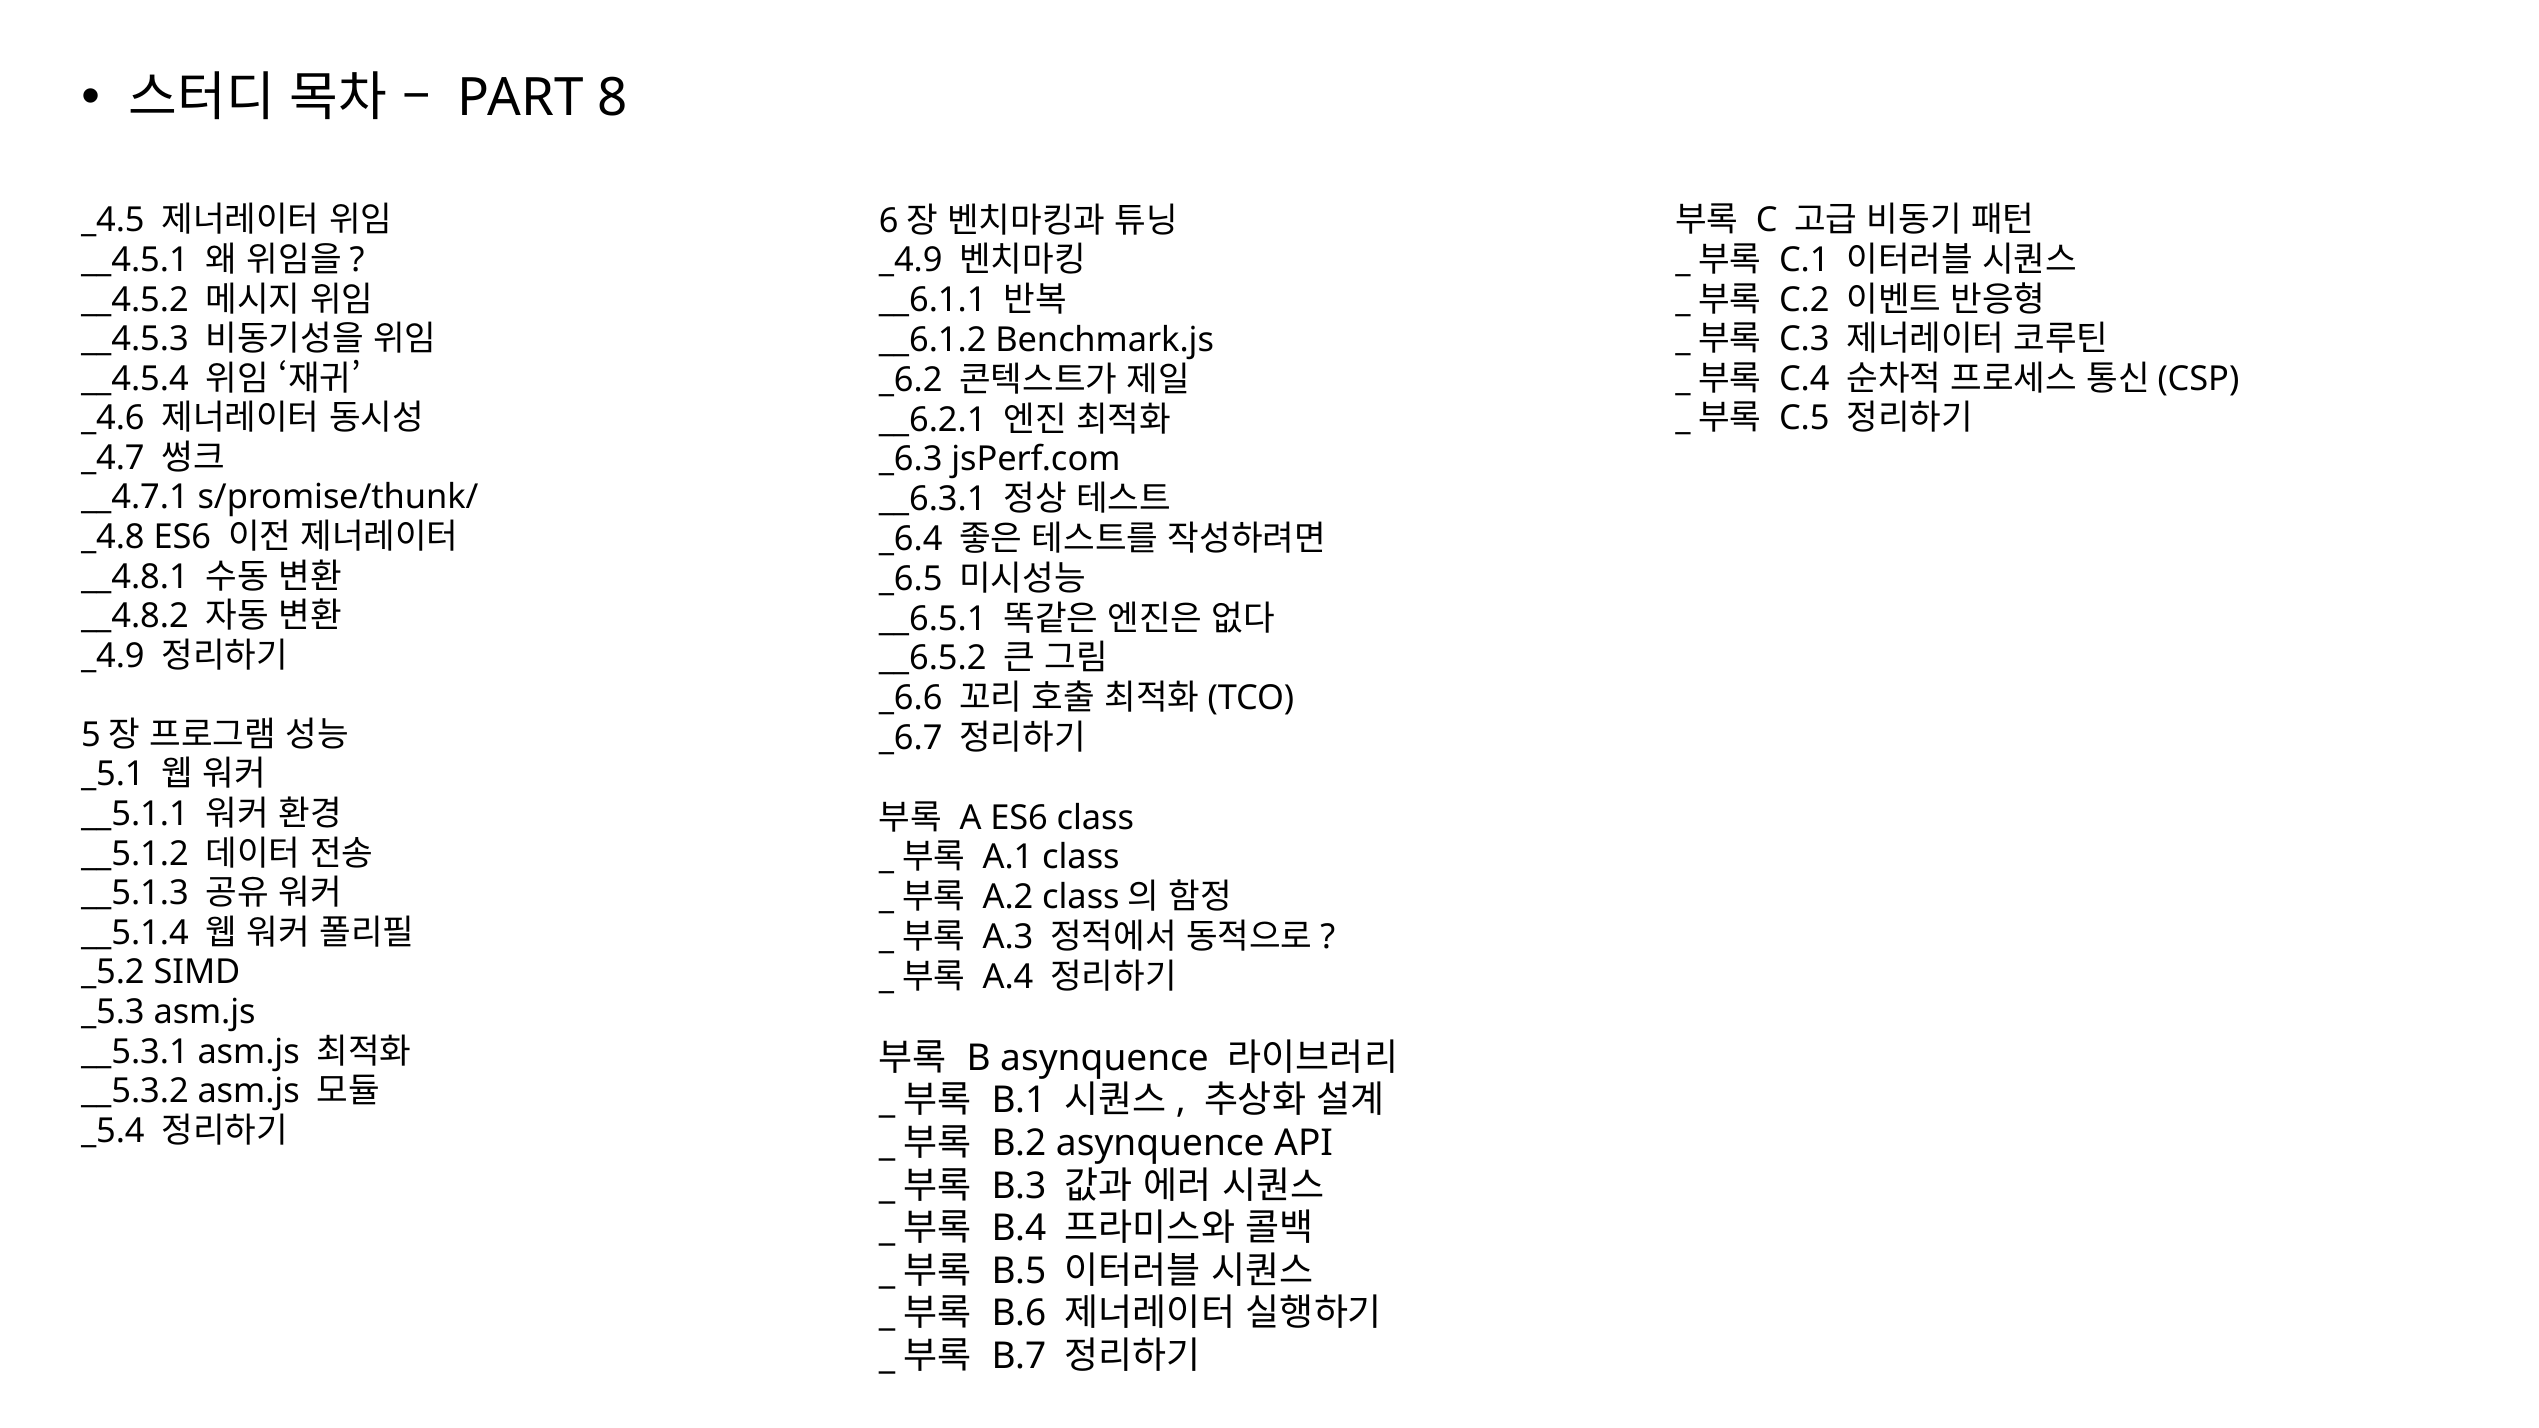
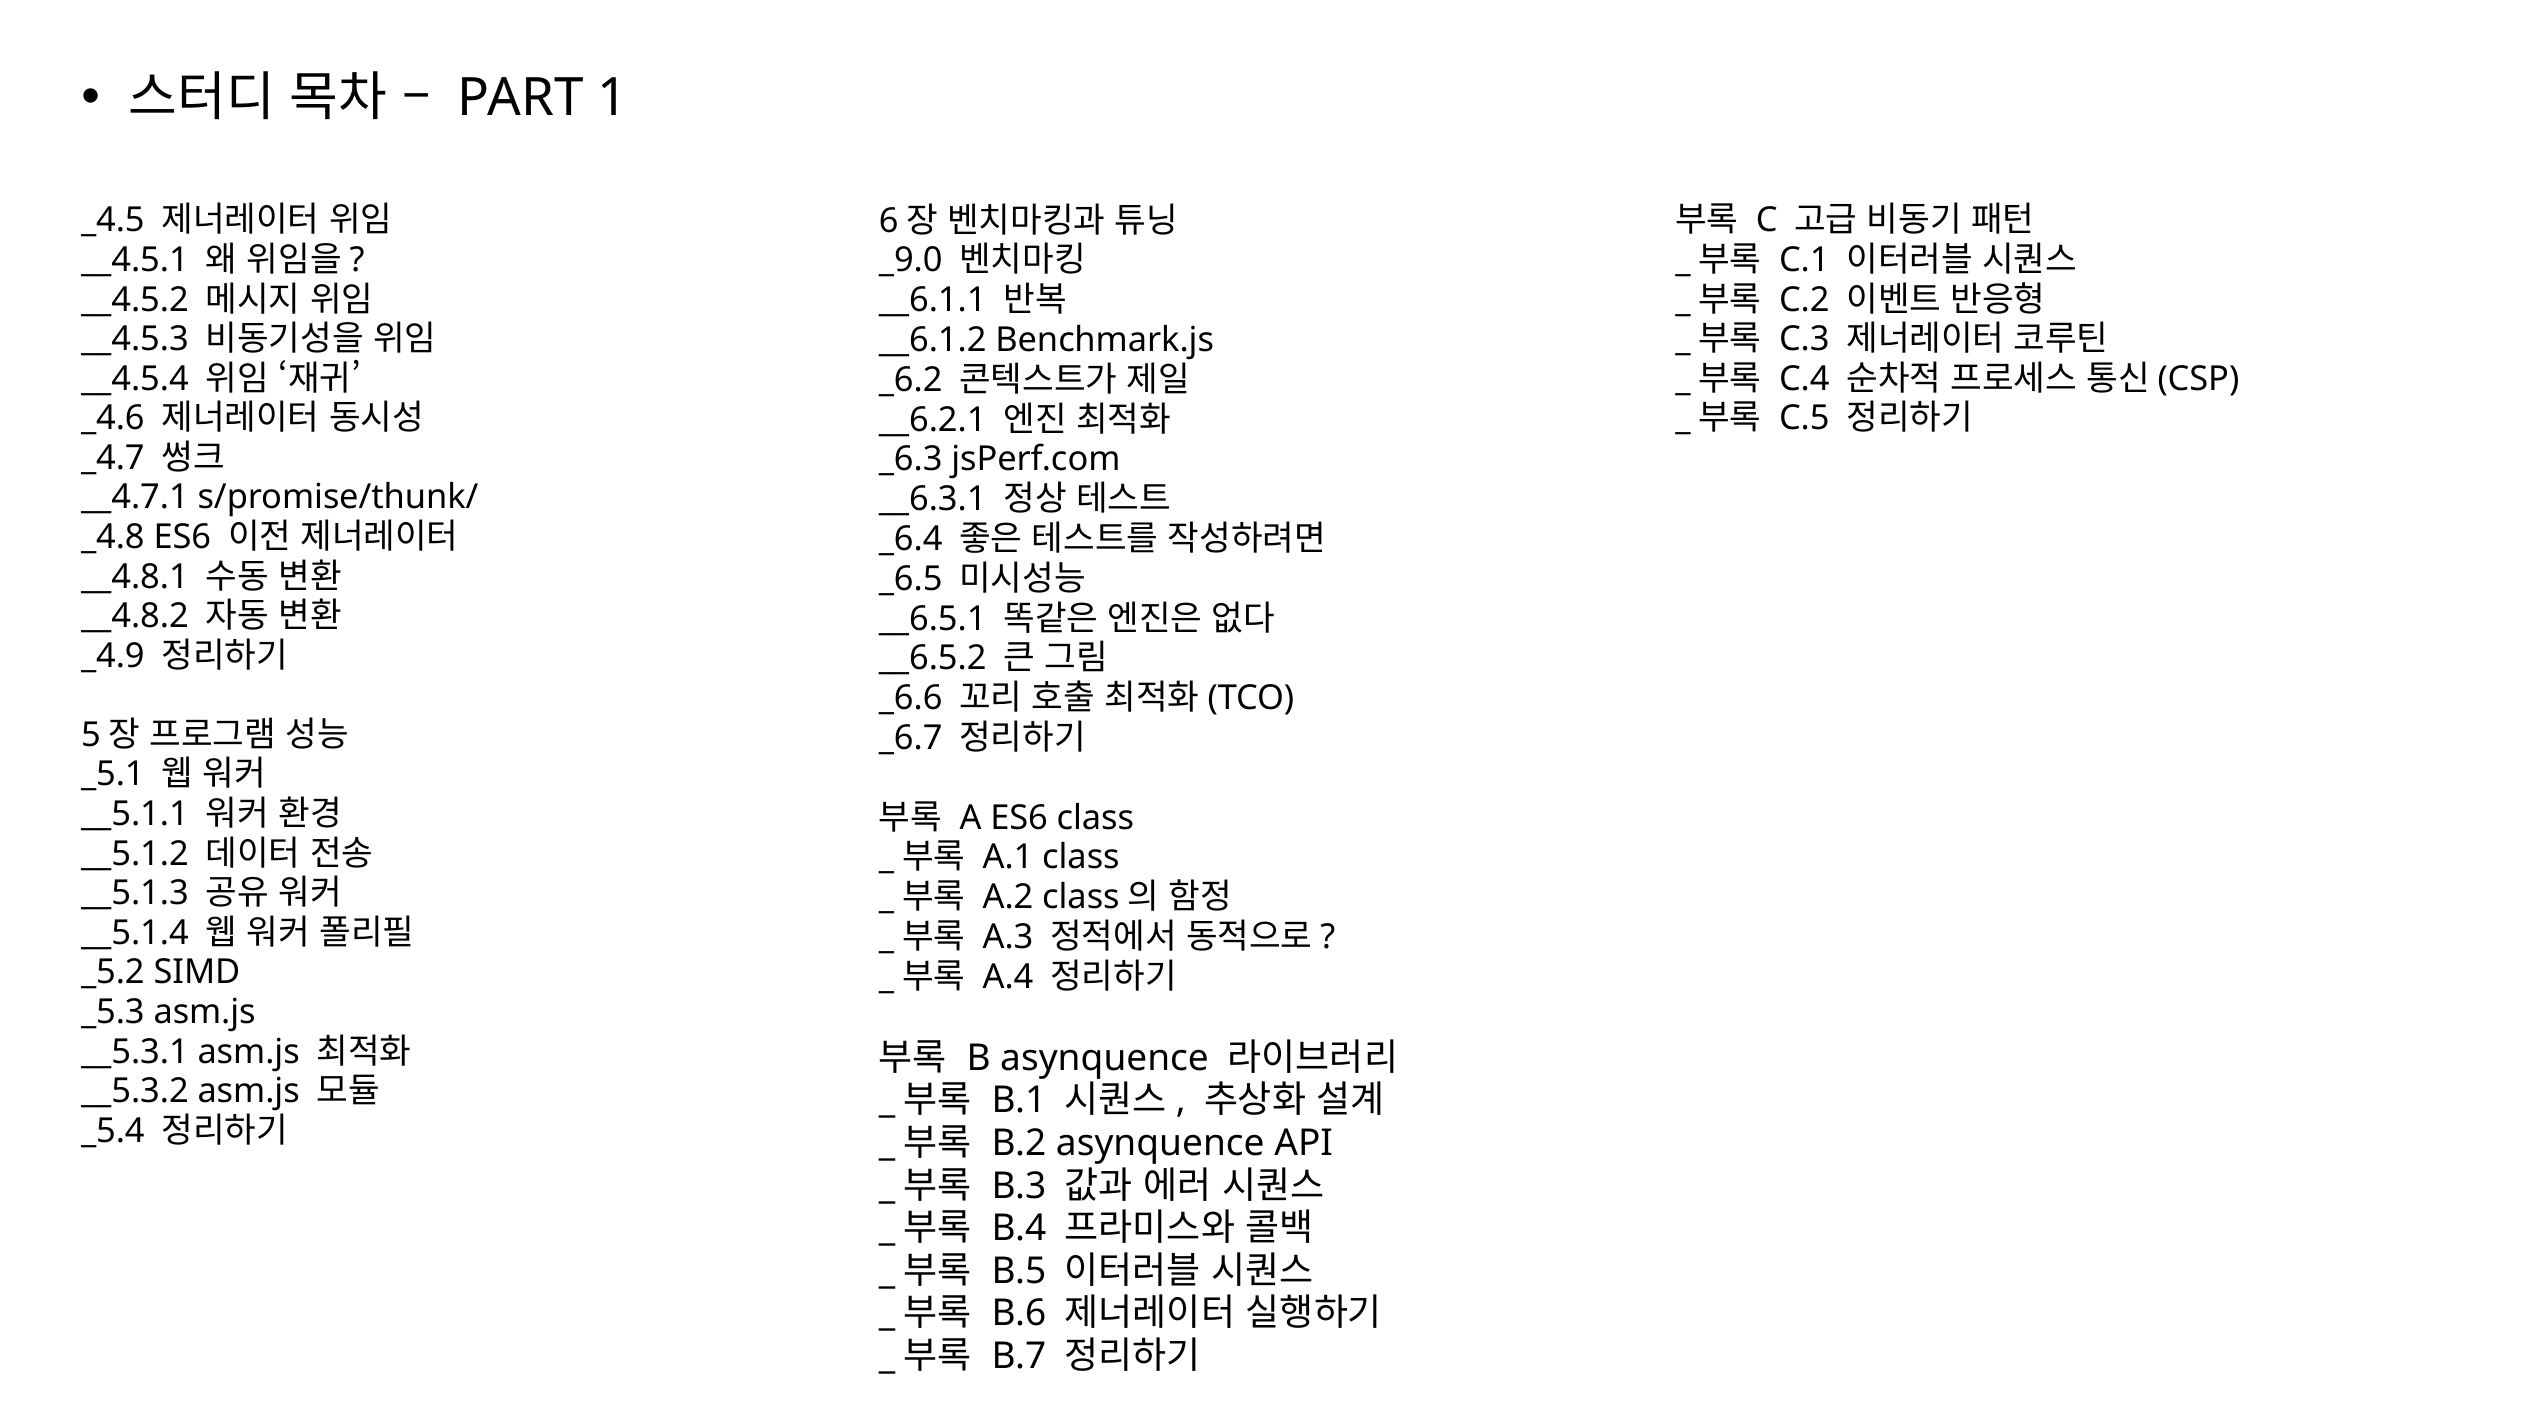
8: 8 -> 1 (612, 98)
_4.9: _4.9 -> _9.0 (911, 260)
